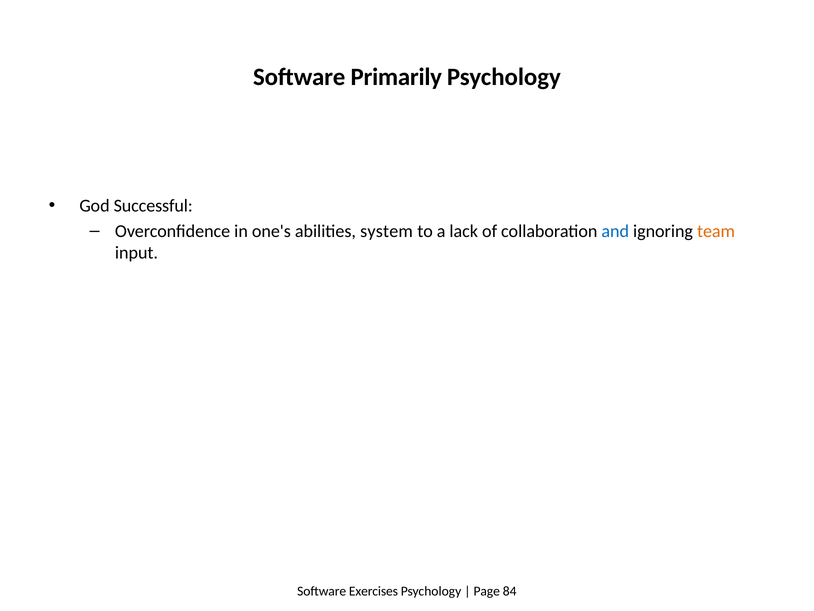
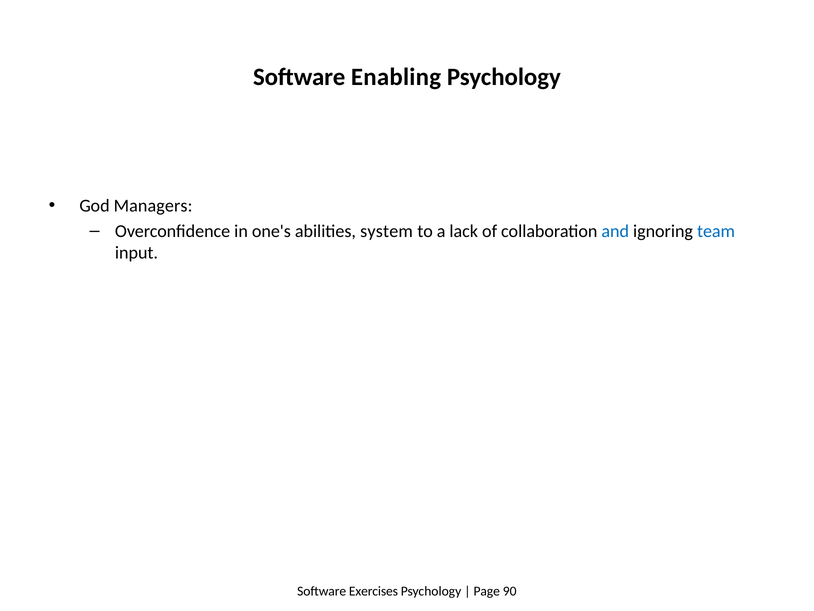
Primarily: Primarily -> Enabling (396, 77)
Successful: Successful -> Managers (153, 206)
team colour: orange -> blue (716, 231)
84: 84 -> 90 (510, 591)
